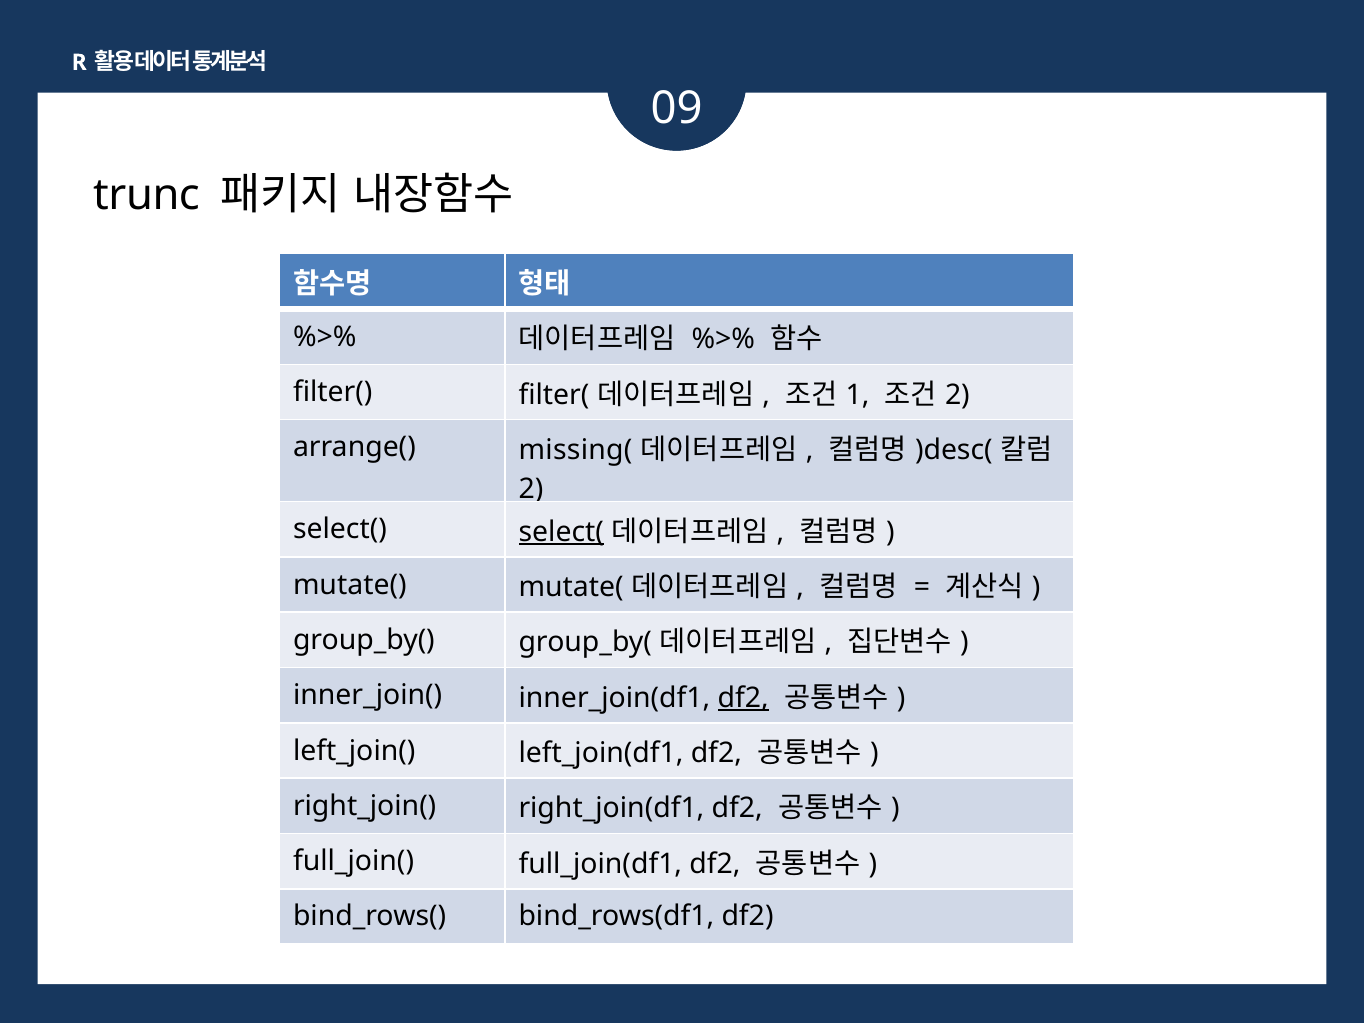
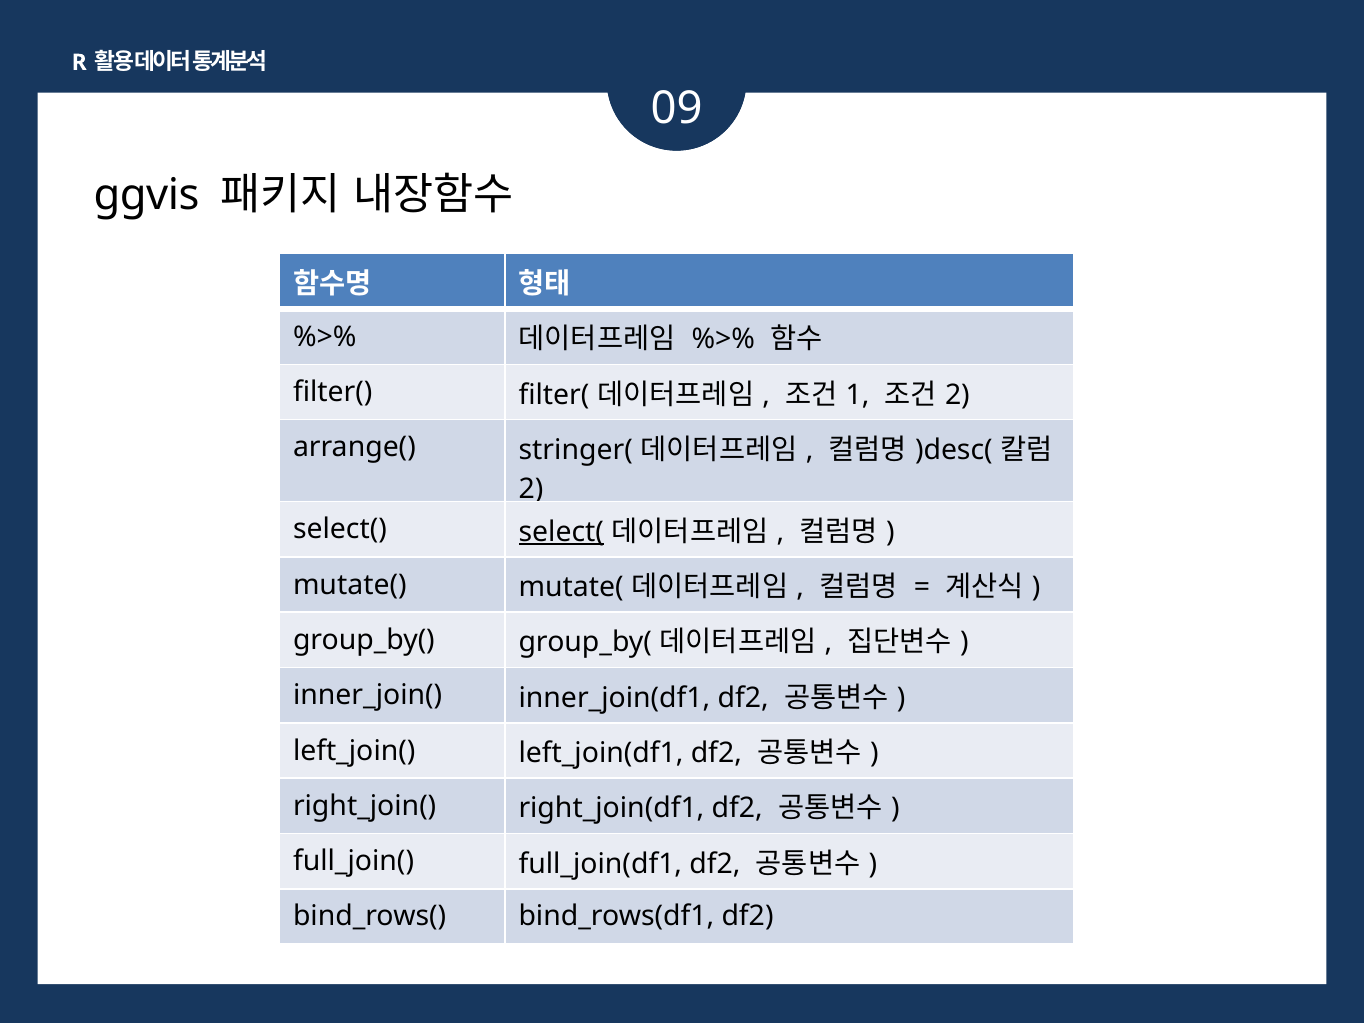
trunc: trunc -> ggvis (147, 195)
missing(: missing( -> stringer( (576, 450)
df2 underline: present -> none (743, 698)
